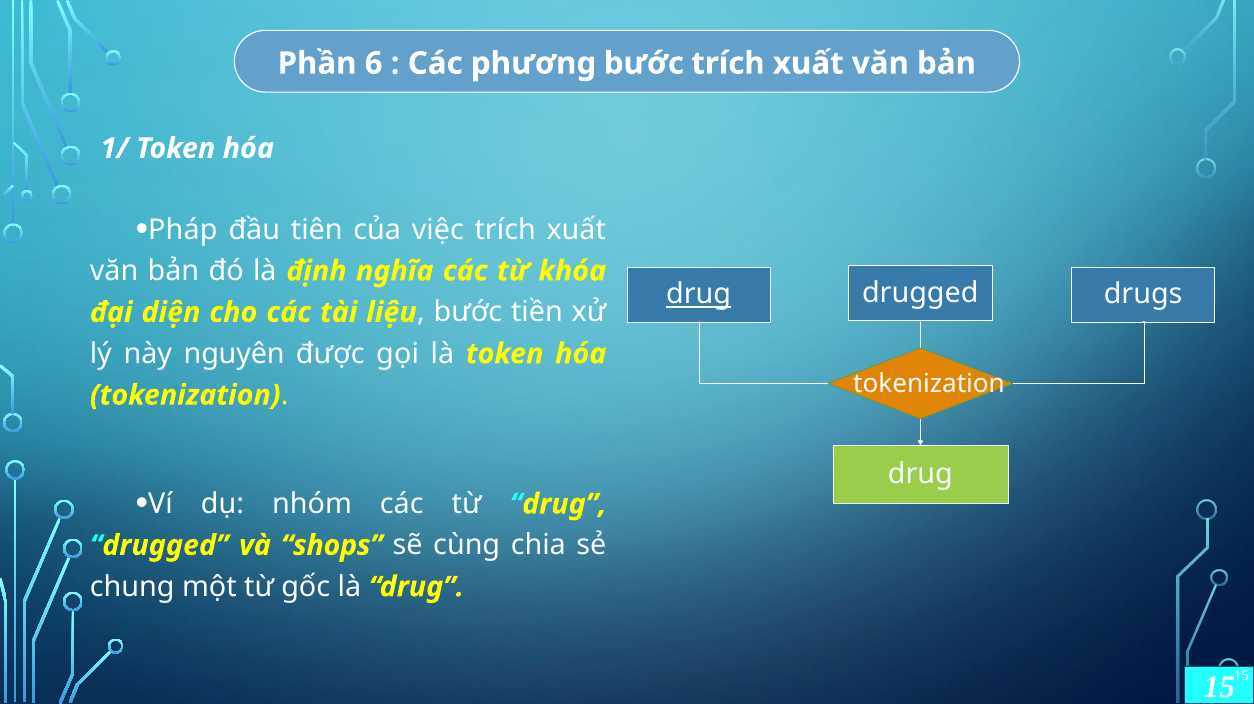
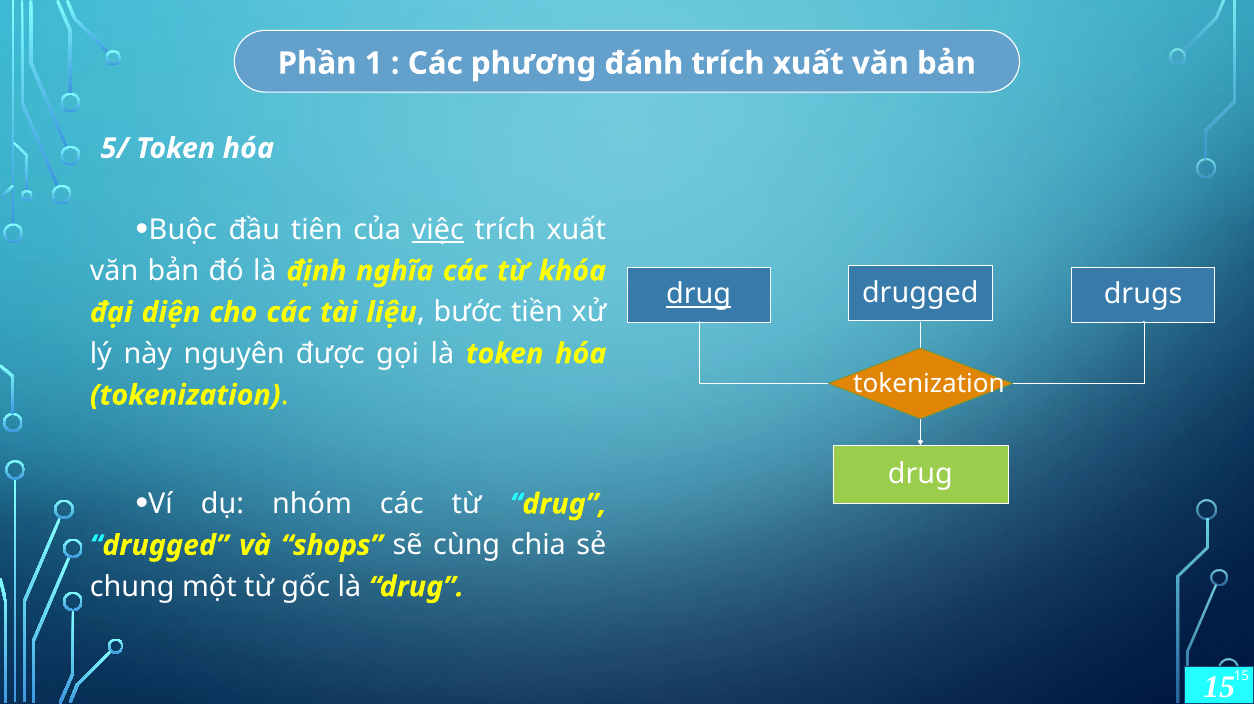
6: 6 -> 1 (374, 63)
phương bước: bước -> đánh (644, 63)
1/: 1/ -> 5/ (115, 148)
Pháp: Pháp -> Buộc (183, 229)
việc underline: none -> present (438, 229)
